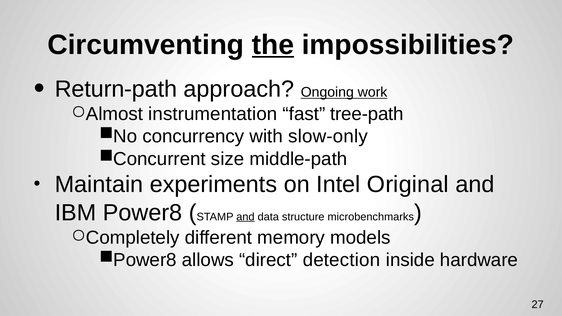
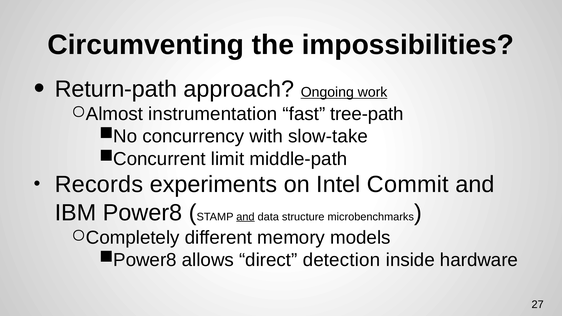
the underline: present -> none (273, 45)
slow-only: slow-only -> slow-take (328, 137)
size: size -> limit (228, 159)
Maintain: Maintain -> Records (99, 185)
Original: Original -> Commit (408, 185)
